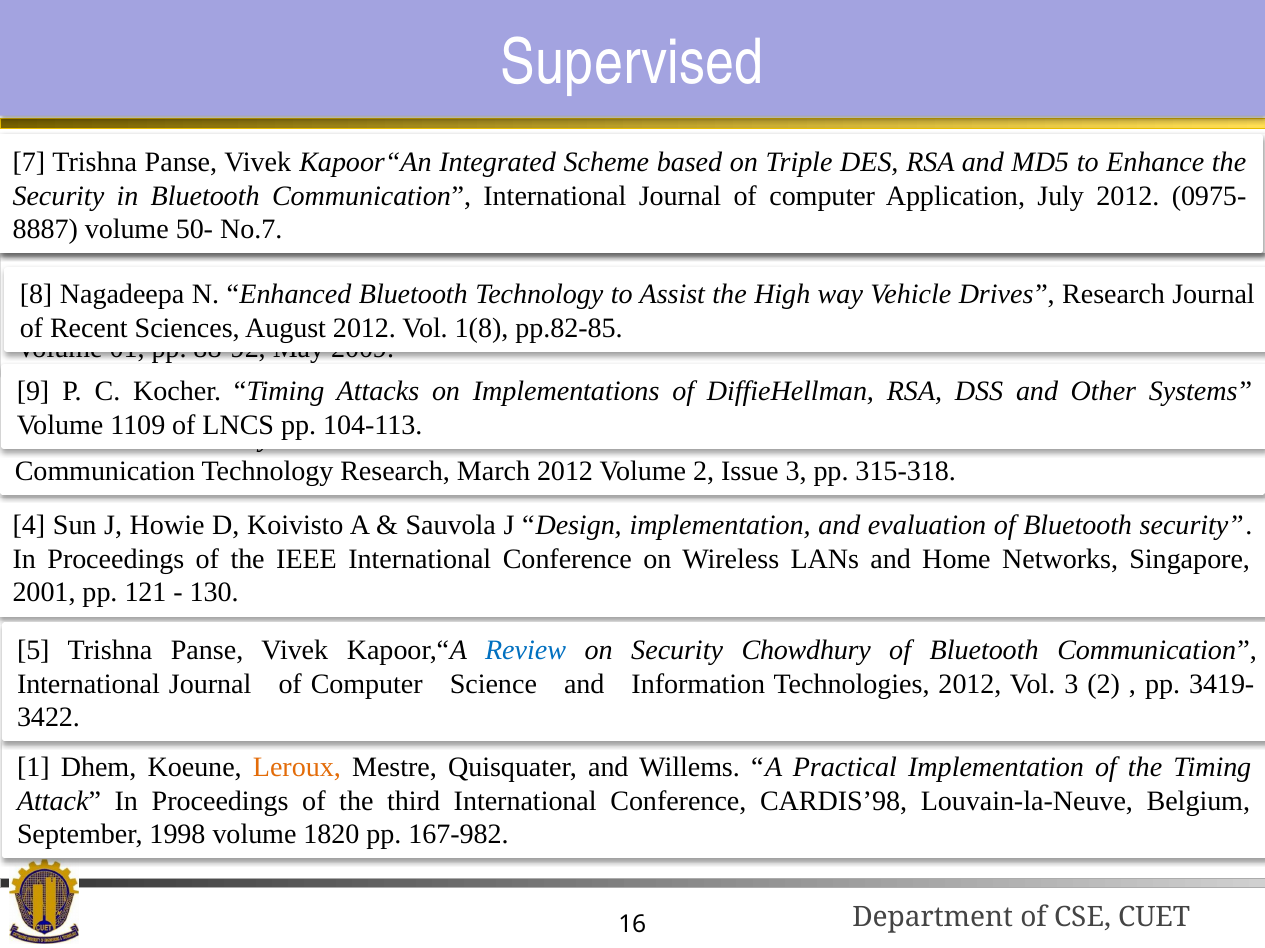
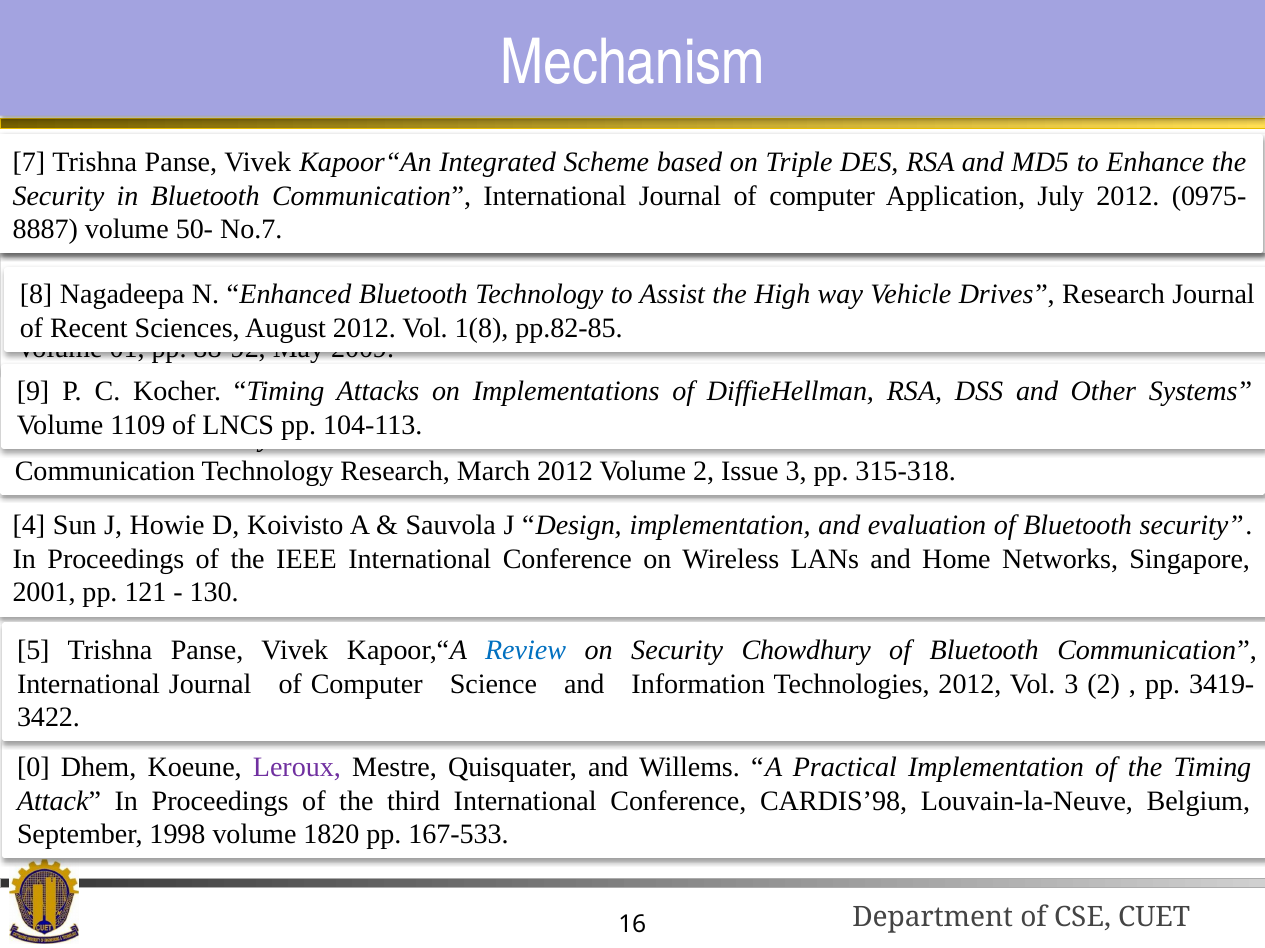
Supervised: Supervised -> Mechanism (633, 62)
1: 1 -> 0 (33, 768)
Leroux colour: orange -> purple (297, 768)
167-982: 167-982 -> 167-533 (459, 835)
